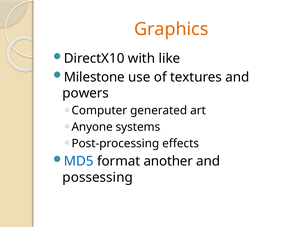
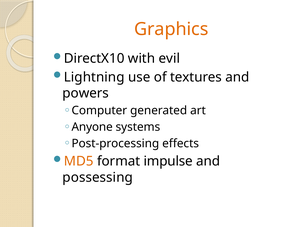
like: like -> evil (169, 58)
Milestone: Milestone -> Lightning (94, 77)
MD5 colour: blue -> orange (79, 161)
another: another -> impulse (168, 161)
